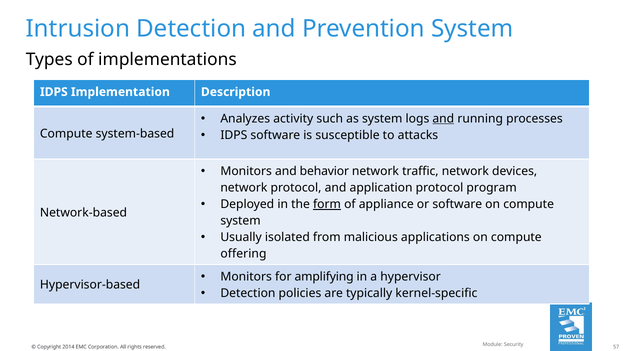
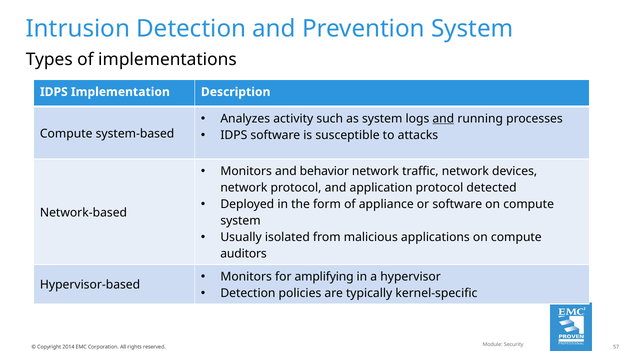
program: program -> detected (492, 187)
form underline: present -> none (327, 204)
offering: offering -> auditors (244, 253)
